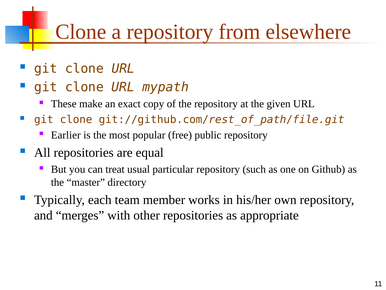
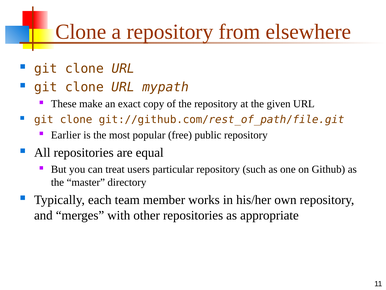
usual: usual -> users (138, 169)
